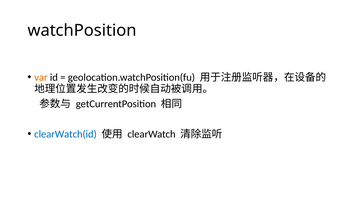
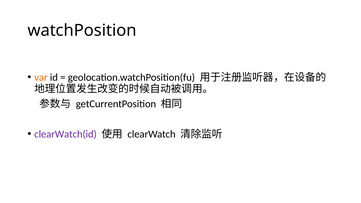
clearWatch(id colour: blue -> purple (65, 134)
